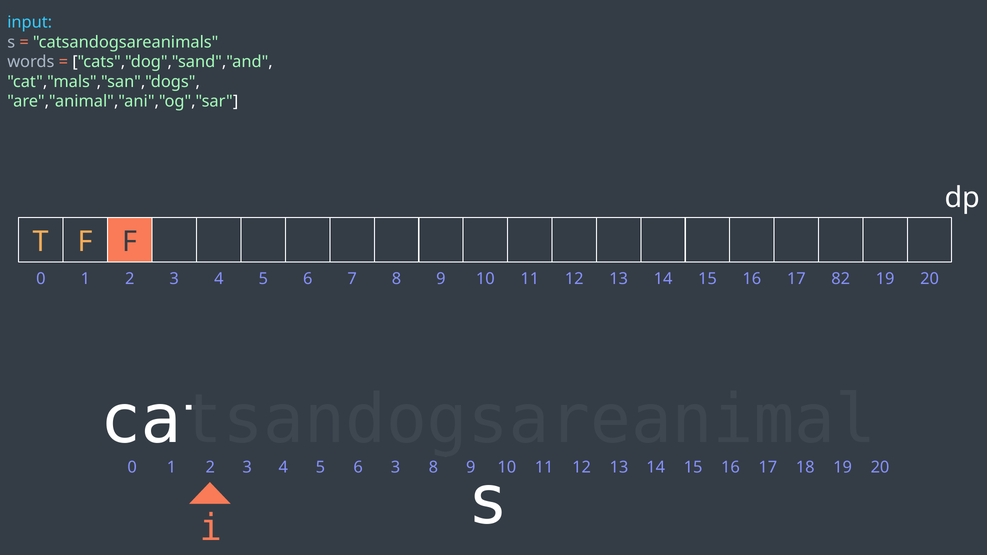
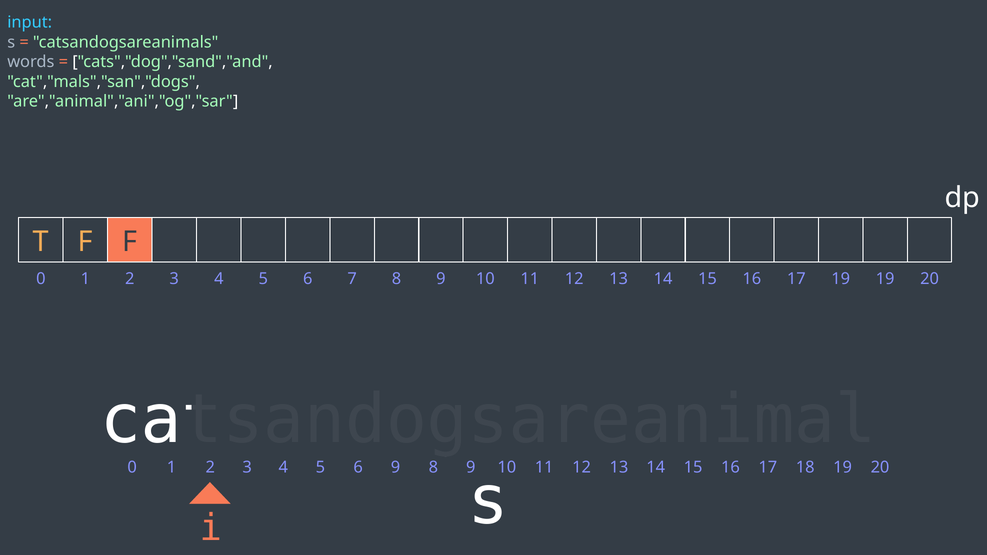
17 82: 82 -> 19 (841, 279)
6 3: 3 -> 9 (395, 468)
